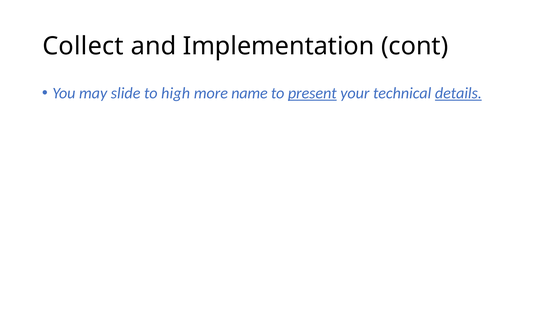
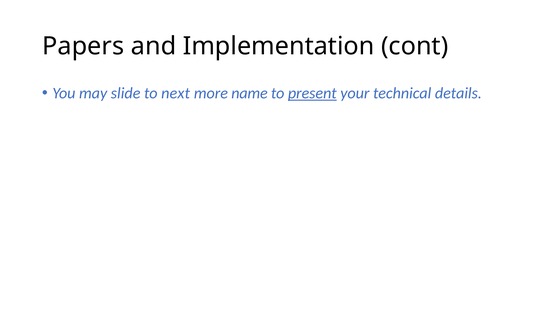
Collect: Collect -> Papers (83, 46)
high: high -> next (176, 93)
details underline: present -> none (458, 93)
